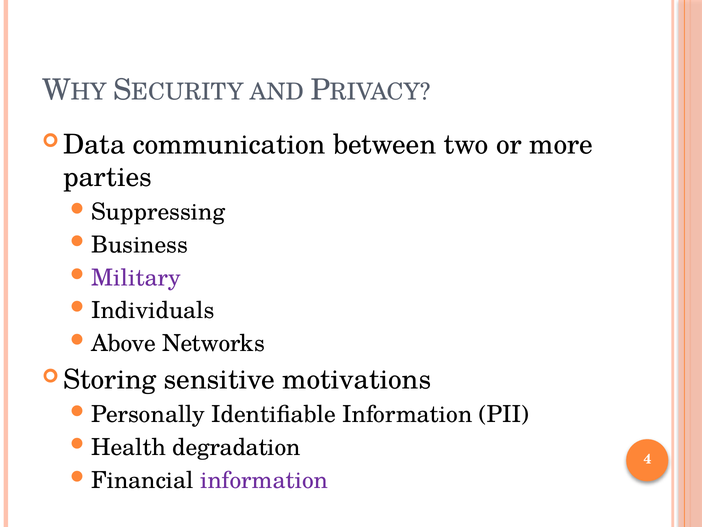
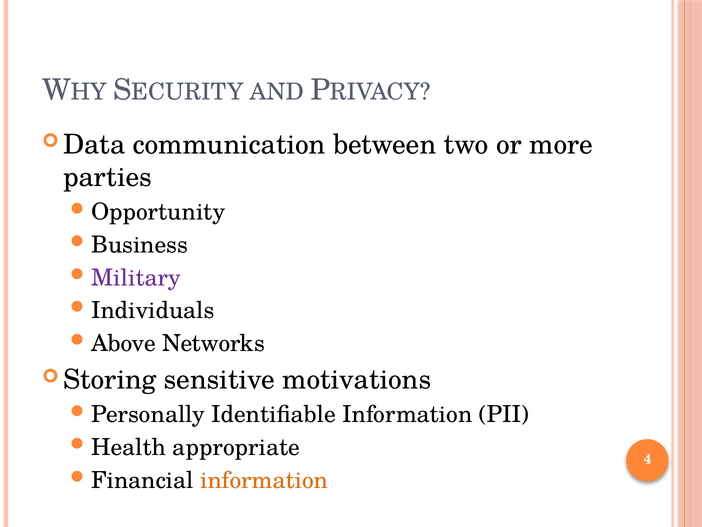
Suppressing: Suppressing -> Opportunity (158, 212)
degradation: degradation -> appropriate (236, 447)
information colour: purple -> orange (264, 480)
